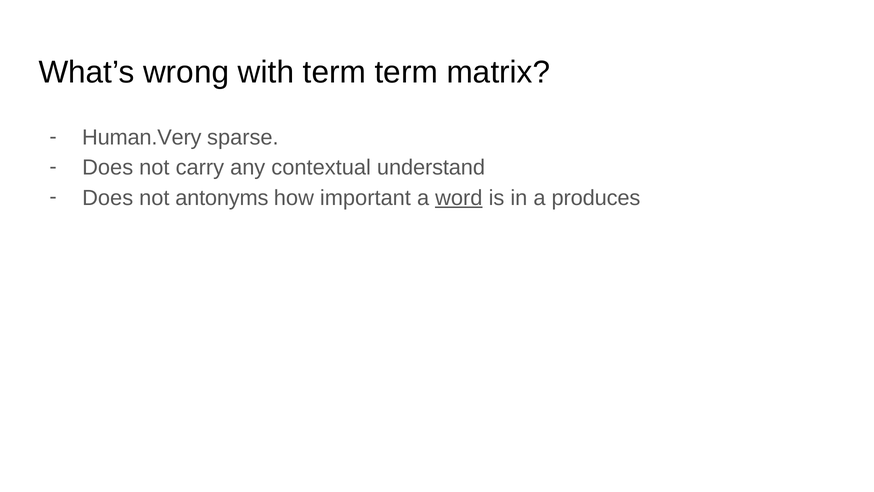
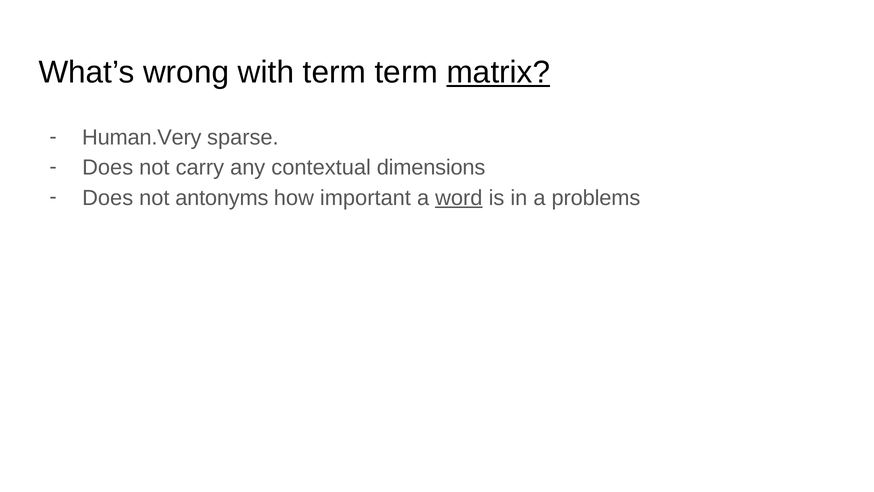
matrix underline: none -> present (498, 72)
understand: understand -> dimensions (431, 168)
produces: produces -> problems (596, 198)
